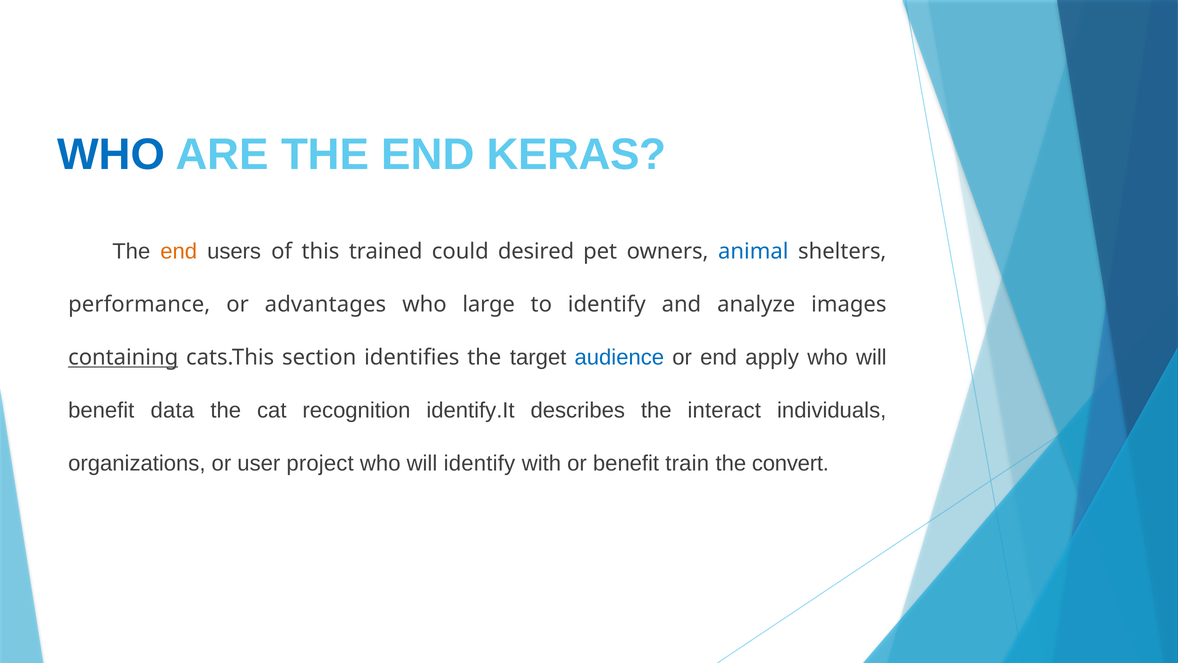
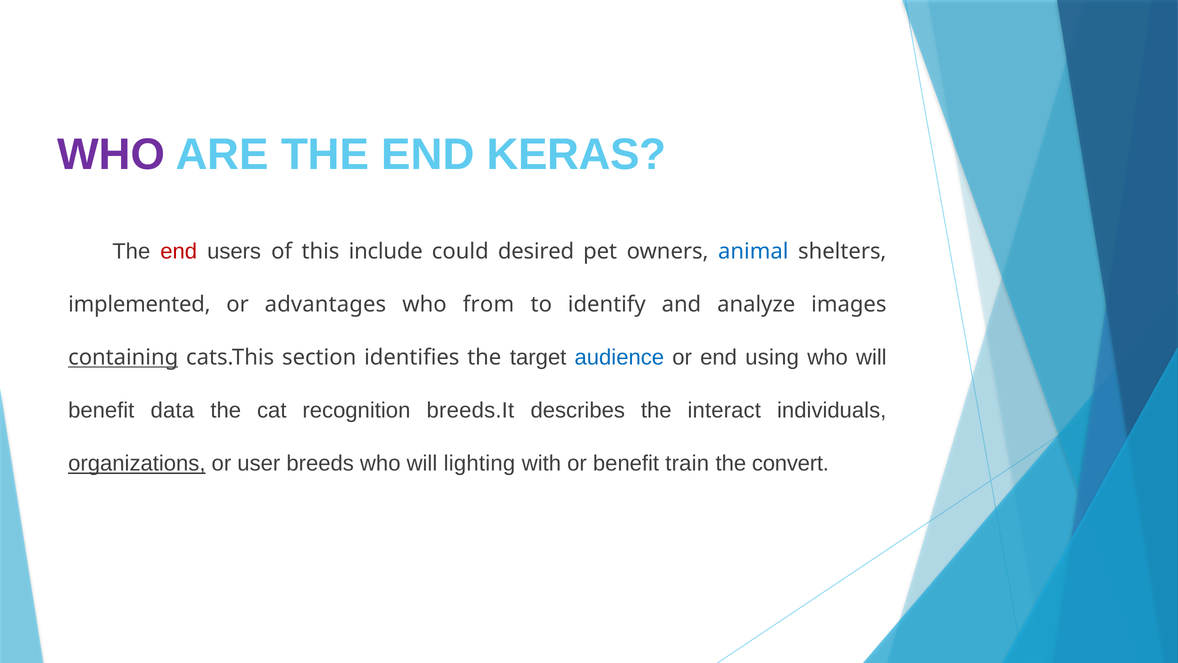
WHO colour: blue -> purple (111, 155)
end colour: orange -> red (179, 251)
trained: trained -> include (386, 251)
performance: performance -> implemented (139, 304)
large: large -> from (488, 304)
apply: apply -> using (772, 357)
identify.It: identify.It -> breeds.It (470, 410)
organizations underline: none -> present (137, 463)
project: project -> breeds (320, 463)
will identify: identify -> lighting (479, 463)
